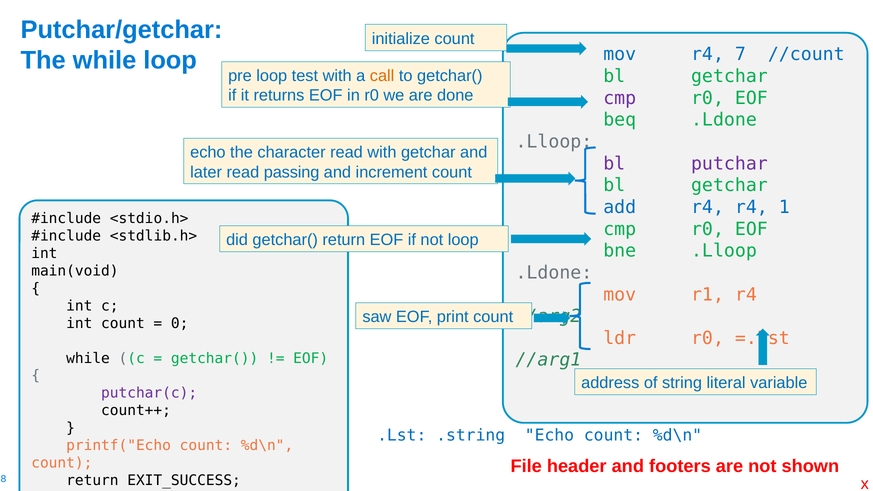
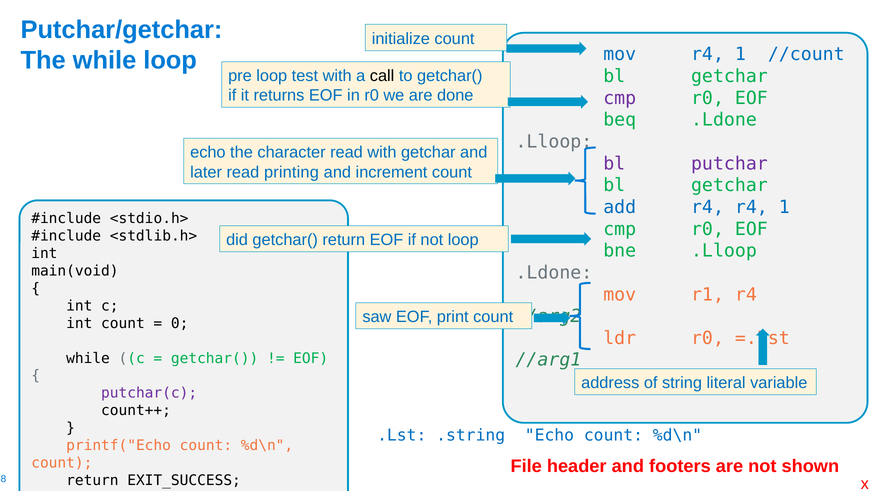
mov r4 7: 7 -> 1 (740, 54)
call colour: orange -> black (382, 76)
passing: passing -> printing (291, 172)
